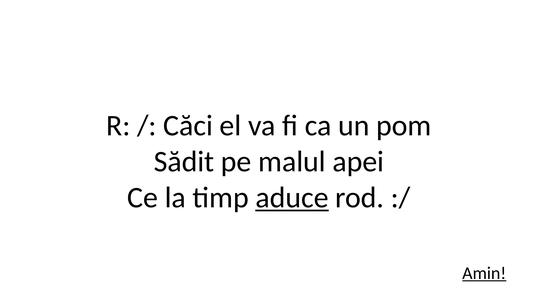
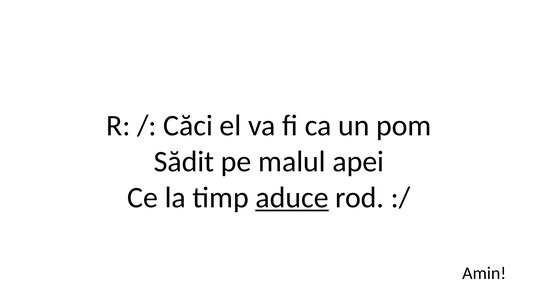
Amin underline: present -> none (484, 273)
